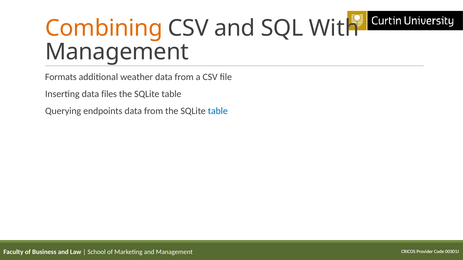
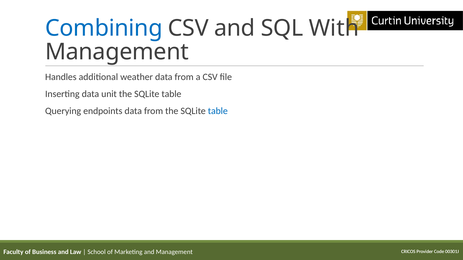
Combining colour: orange -> blue (104, 28)
Formats: Formats -> Handles (61, 77)
files: files -> unit (109, 94)
